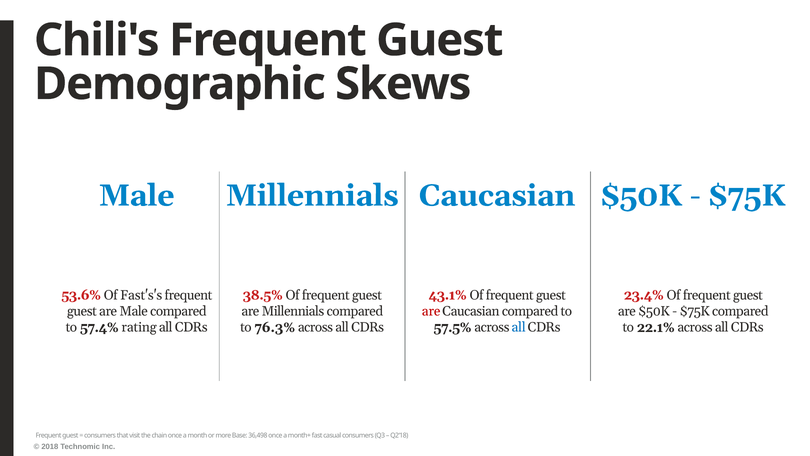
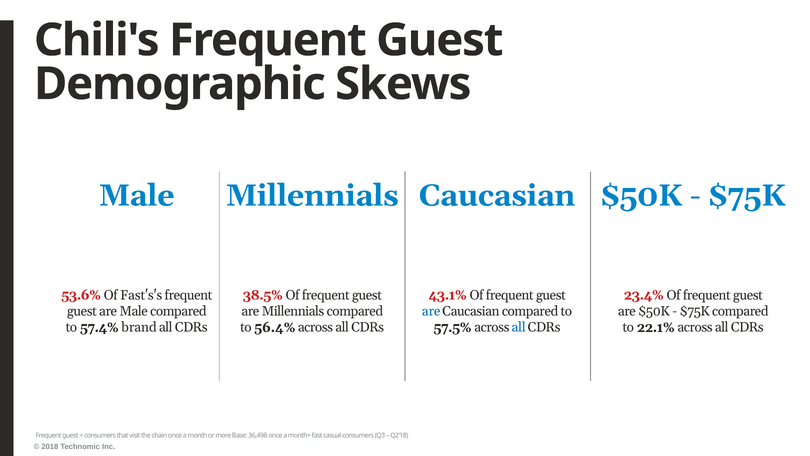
are colour: red -> blue (431, 311)
rating: rating -> brand (139, 327)
76.3%: 76.3% -> 56.4% (275, 327)
